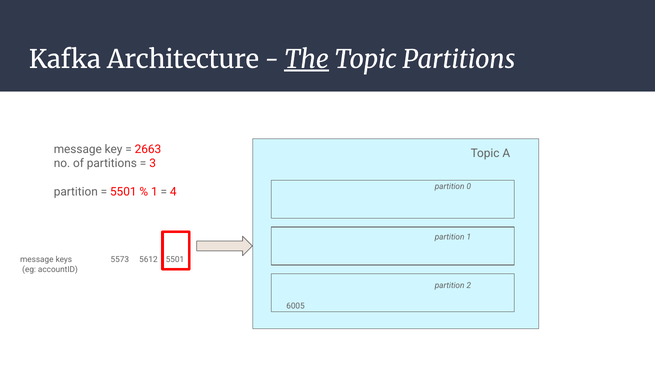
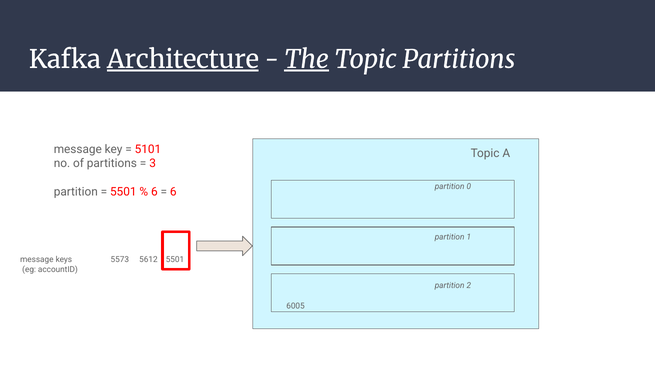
Architecture underline: none -> present (183, 59)
2663: 2663 -> 5101 (148, 149)
1: 1 -> 6 (154, 192)
4: 4 -> 6 (173, 192)
